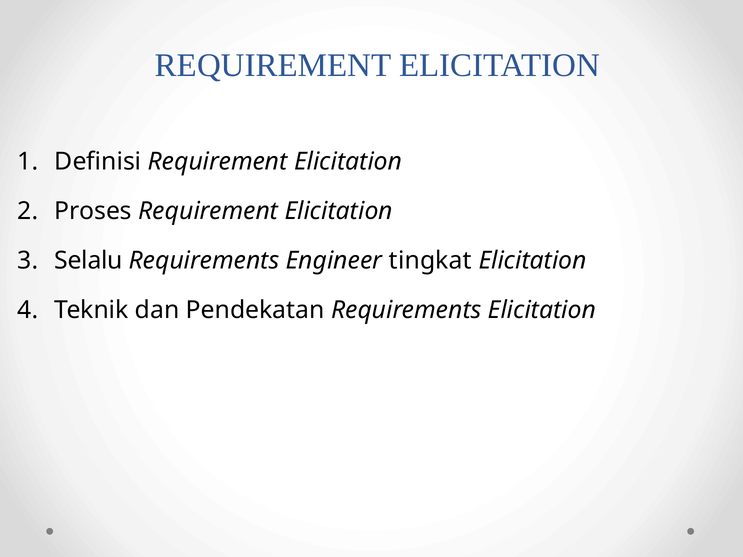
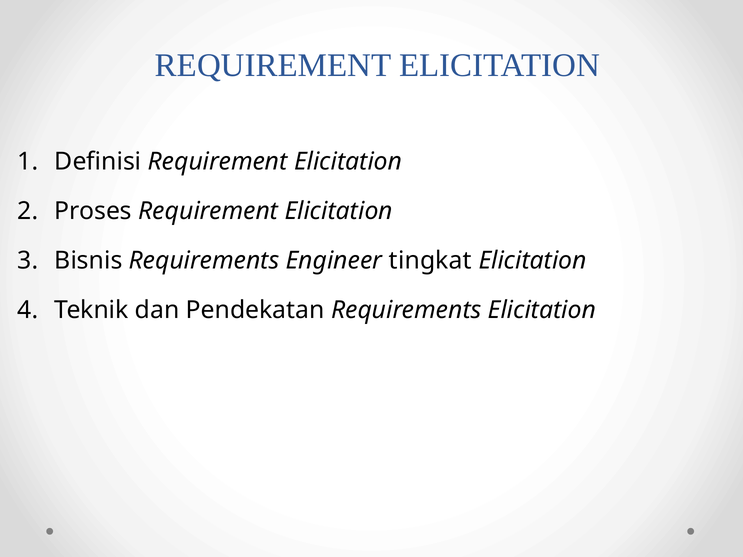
Selalu: Selalu -> Bisnis (88, 261)
